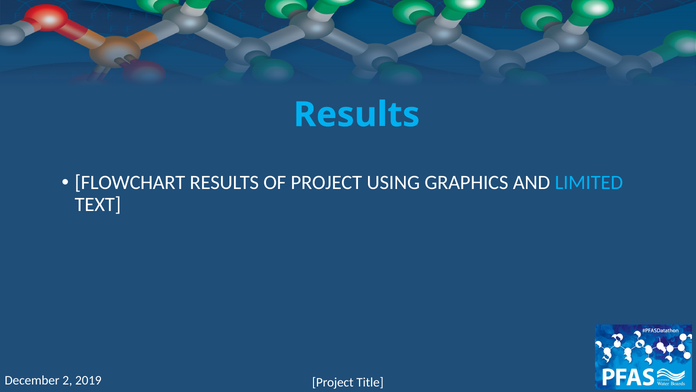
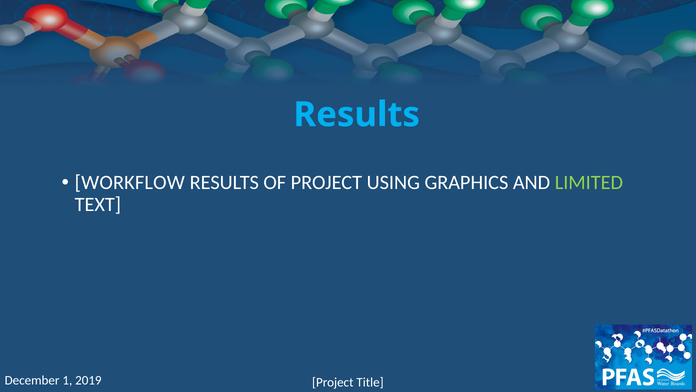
FLOWCHART: FLOWCHART -> WORKFLOW (130, 183)
LIMITED colour: light blue -> light green (589, 183)
2: 2 -> 1 (67, 380)
